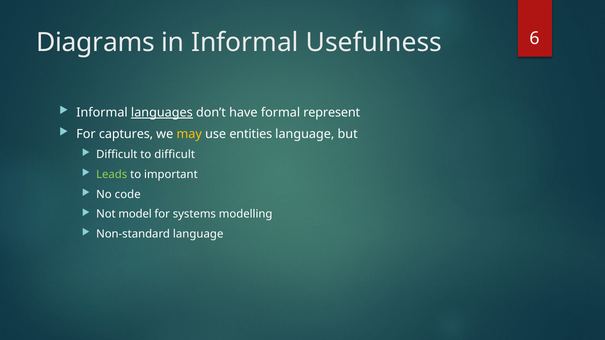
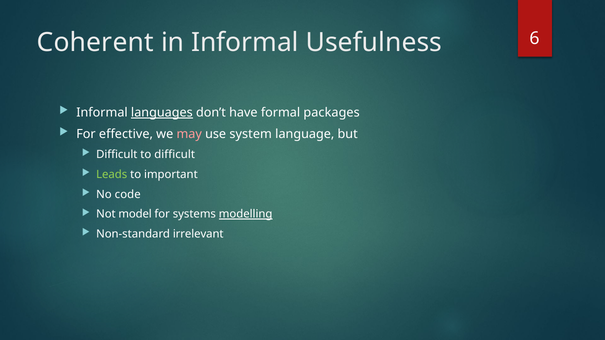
Diagrams: Diagrams -> Coherent (95, 42)
represent: represent -> packages (332, 113)
captures: captures -> effective (126, 134)
may colour: yellow -> pink (189, 134)
entities: entities -> system (251, 134)
modelling underline: none -> present (246, 214)
Non-standard language: language -> irrelevant (198, 234)
